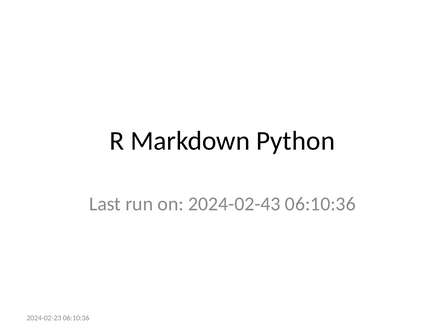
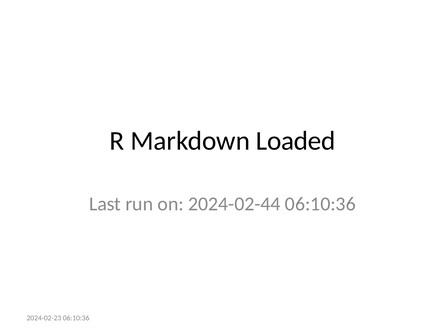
Python: Python -> Loaded (296, 141)
2024-02-43: 2024-02-43 -> 2024-02-44 (234, 205)
